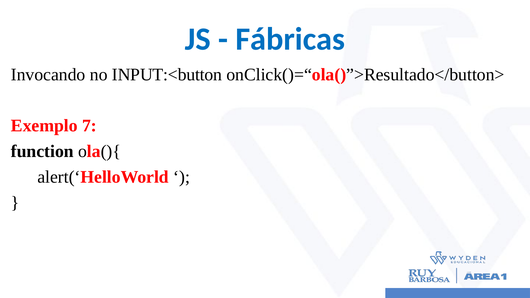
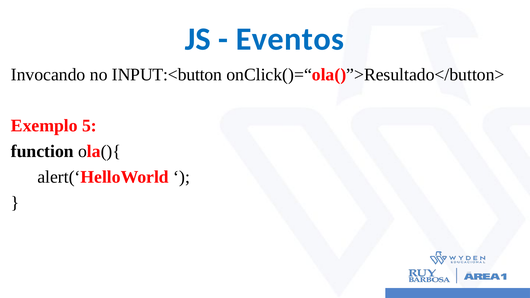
Fábricas: Fábricas -> Eventos (290, 39)
7: 7 -> 5 (89, 126)
